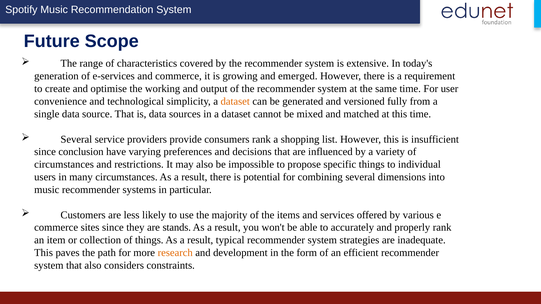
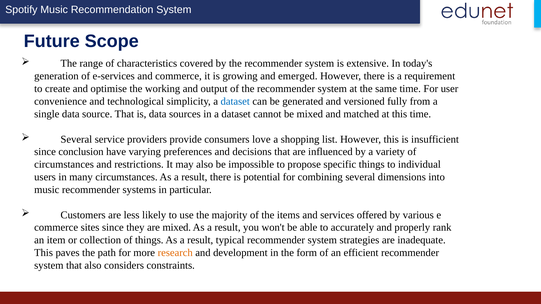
dataset colour: orange -> blue (235, 101)
consumers rank: rank -> love (261, 139)
are stands: stands -> mixed (177, 228)
